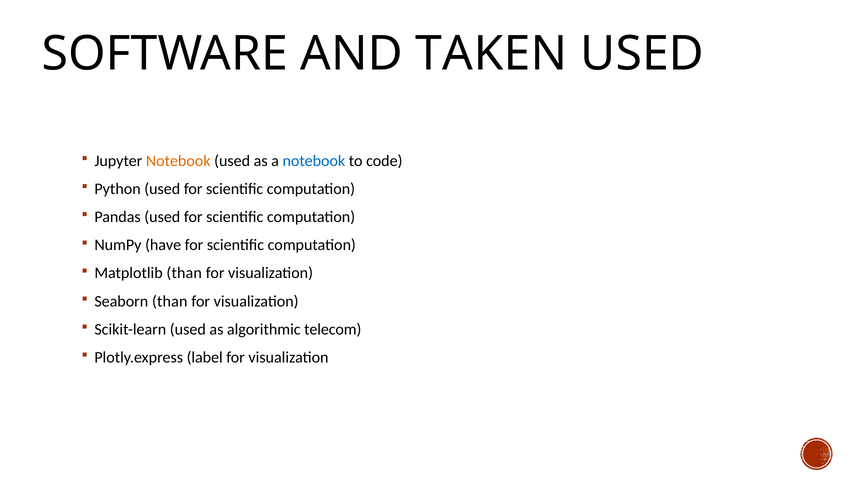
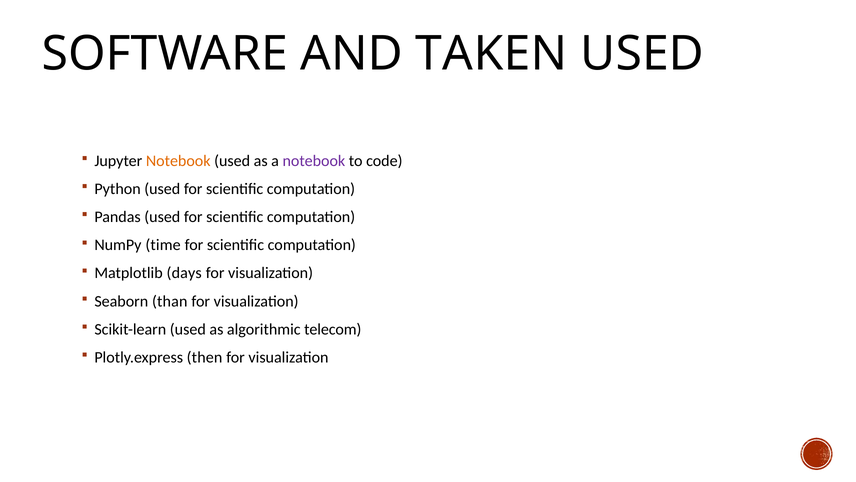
notebook colour: blue -> purple (314, 161)
have: have -> time (163, 245)
Matplotlib than: than -> days (184, 273)
label: label -> then (205, 357)
